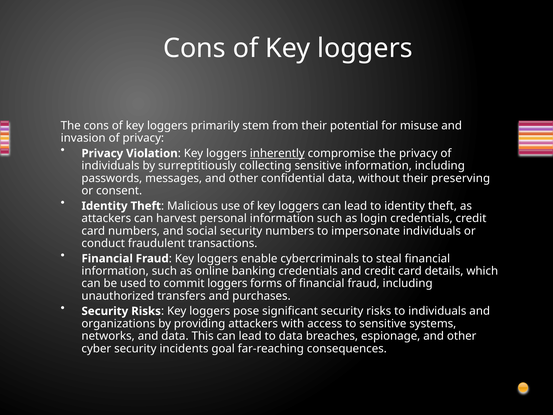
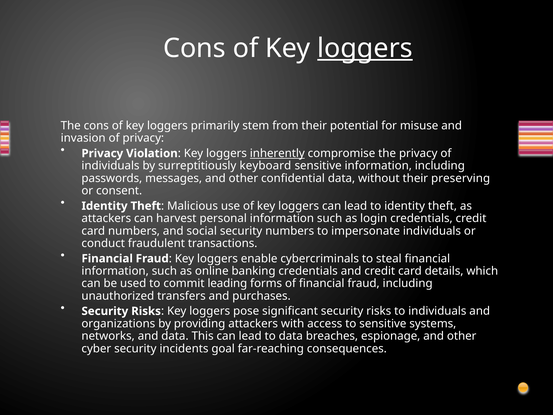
loggers underline: none -> present (365, 48)
collecting: collecting -> keyboard (265, 166)
commit loggers: loggers -> leading (227, 283)
